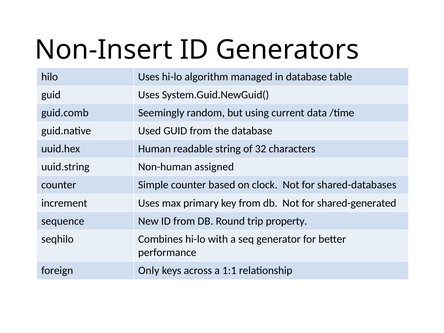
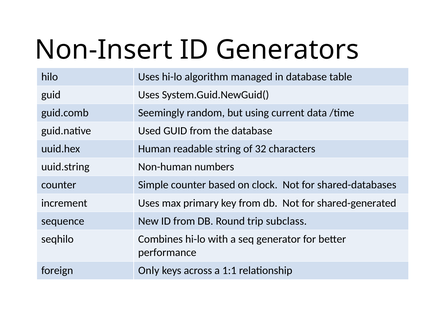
assigned: assigned -> numbers (214, 167)
property: property -> subclass (286, 221)
